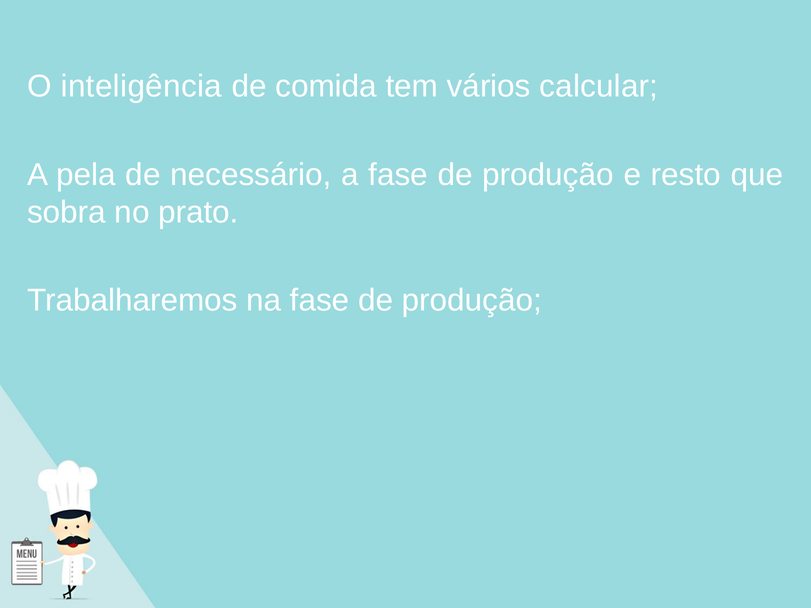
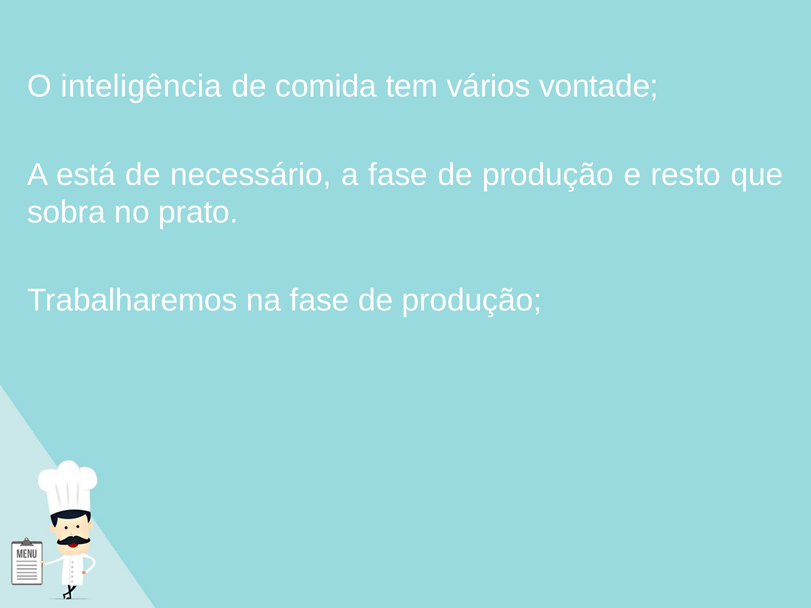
calcular: calcular -> vontade (599, 86)
pela: pela -> está (86, 175)
